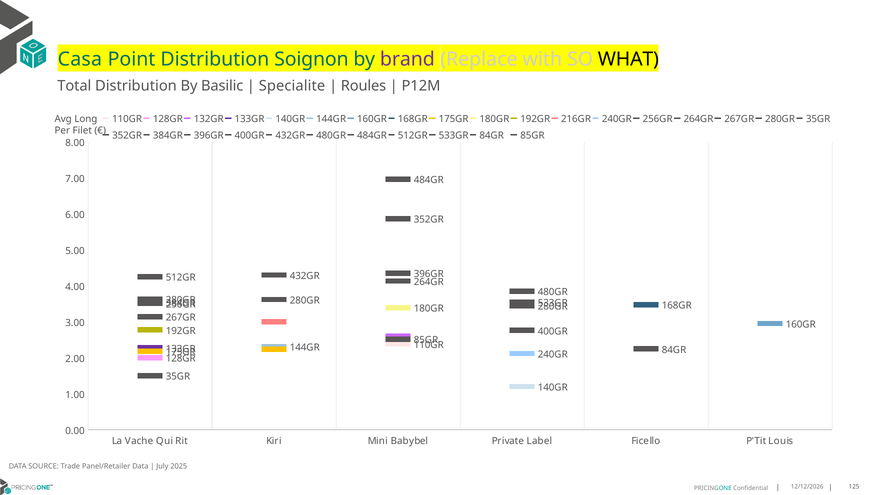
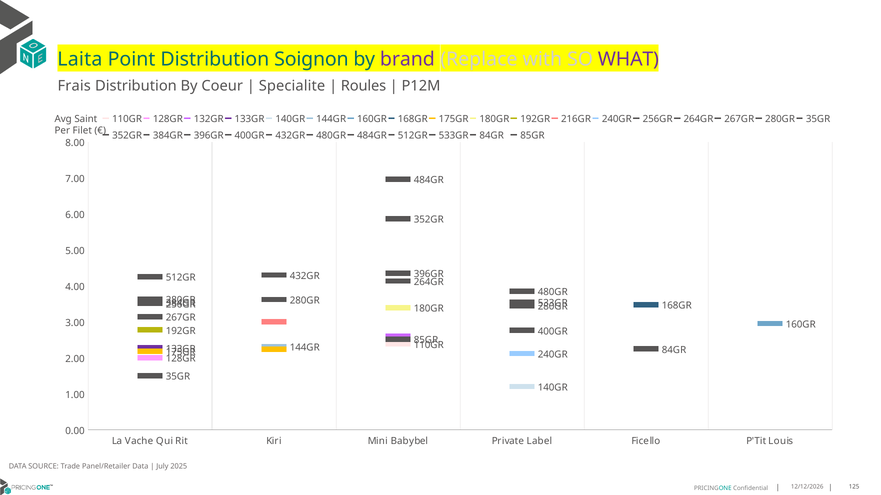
Casa: Casa -> Laita (80, 59)
WHAT colour: black -> purple (628, 59)
Total: Total -> Frais (74, 86)
Basilic: Basilic -> Coeur (222, 86)
Long: Long -> Saint (86, 119)
